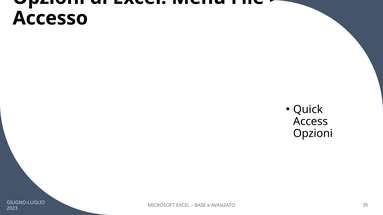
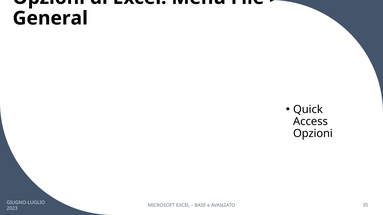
Accesso: Accesso -> General (50, 18)
